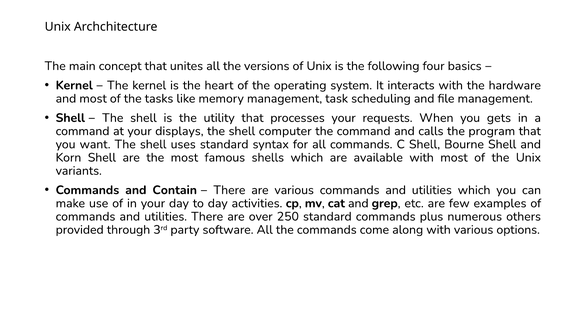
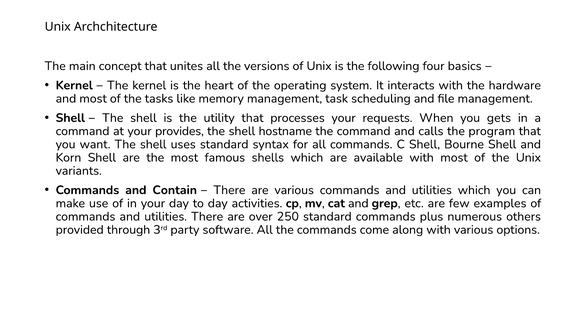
displays: displays -> provides (179, 131)
computer: computer -> hostname (285, 131)
